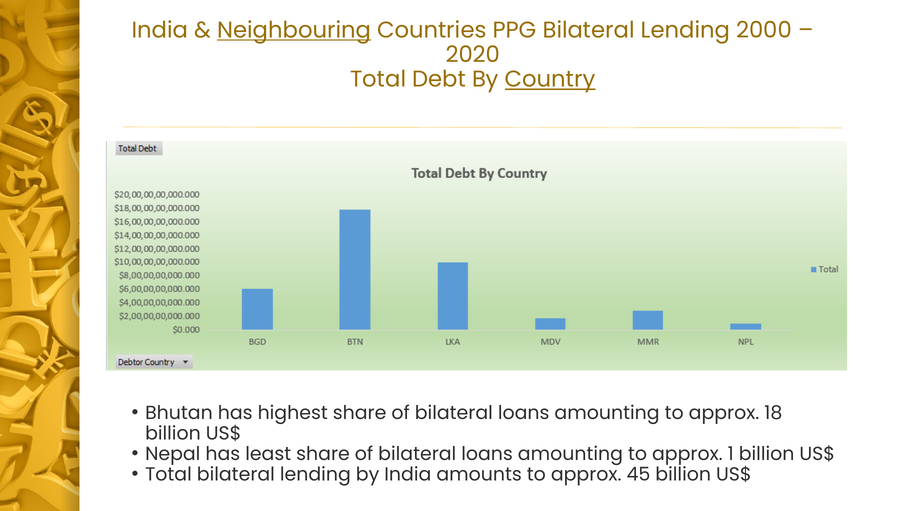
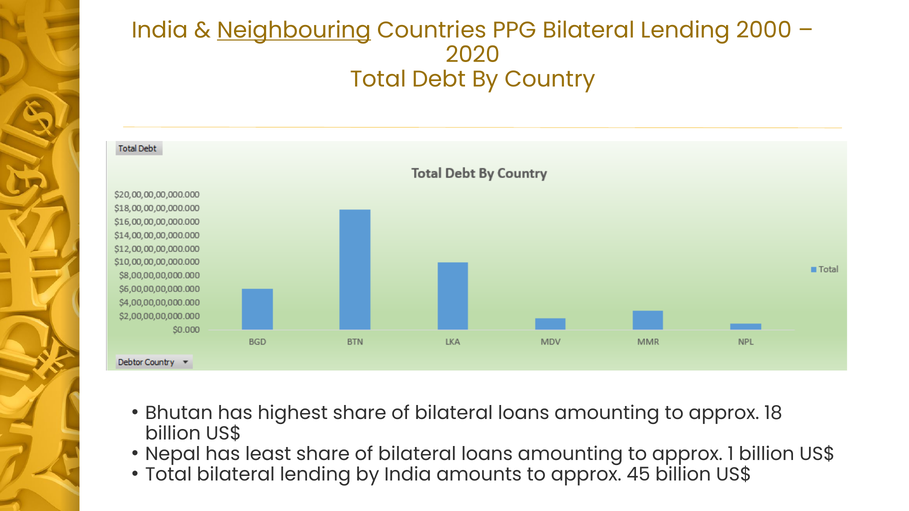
Country underline: present -> none (550, 79)
